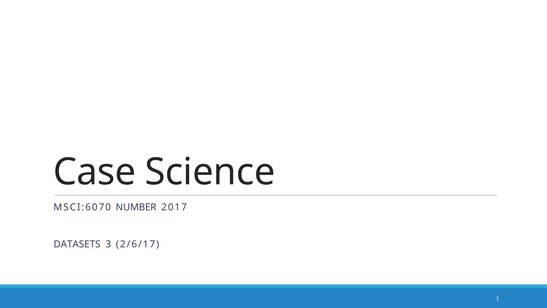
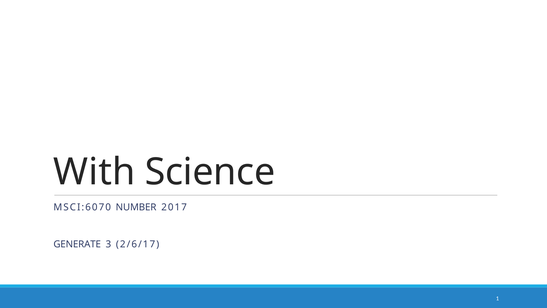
Case: Case -> With (94, 172)
DATASETS: DATASETS -> GENERATE (77, 244)
